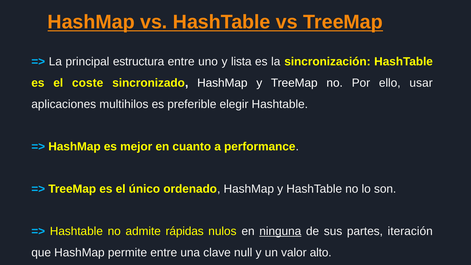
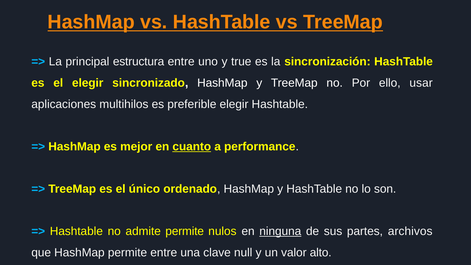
lista: lista -> true (241, 62)
el coste: coste -> elegir (88, 83)
cuanto underline: none -> present (192, 147)
admite rápidas: rápidas -> permite (185, 231)
iteración: iteración -> archivos (410, 231)
